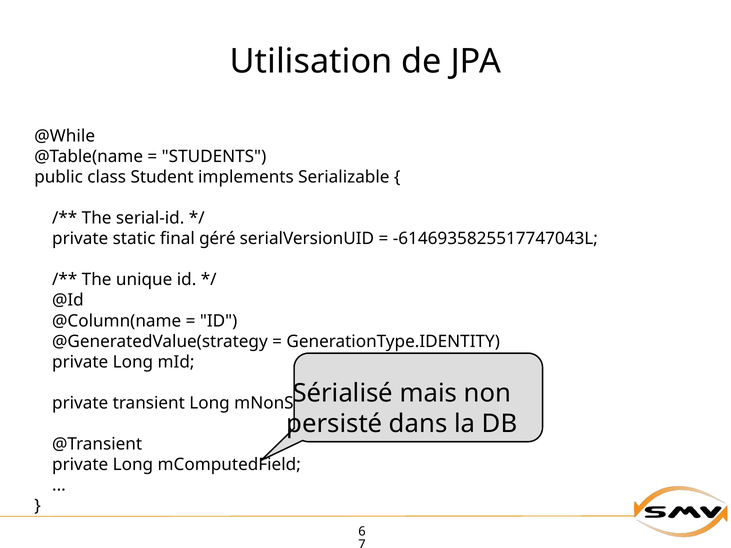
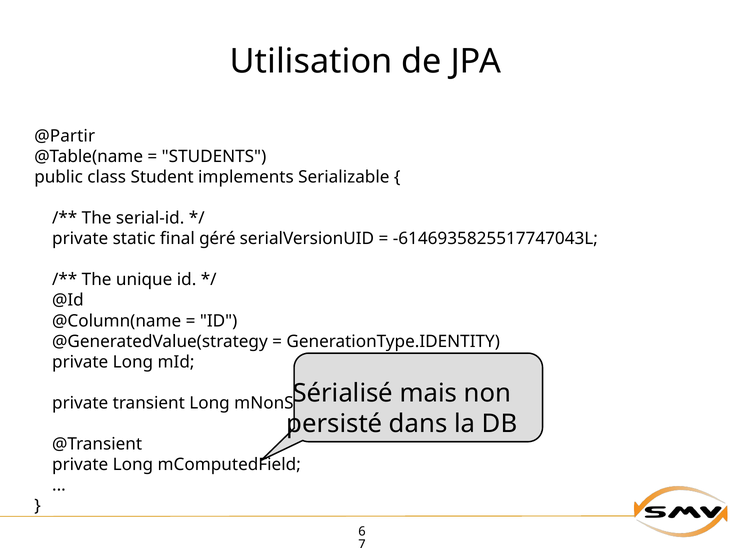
@While: @While -> @Partir (65, 136)
